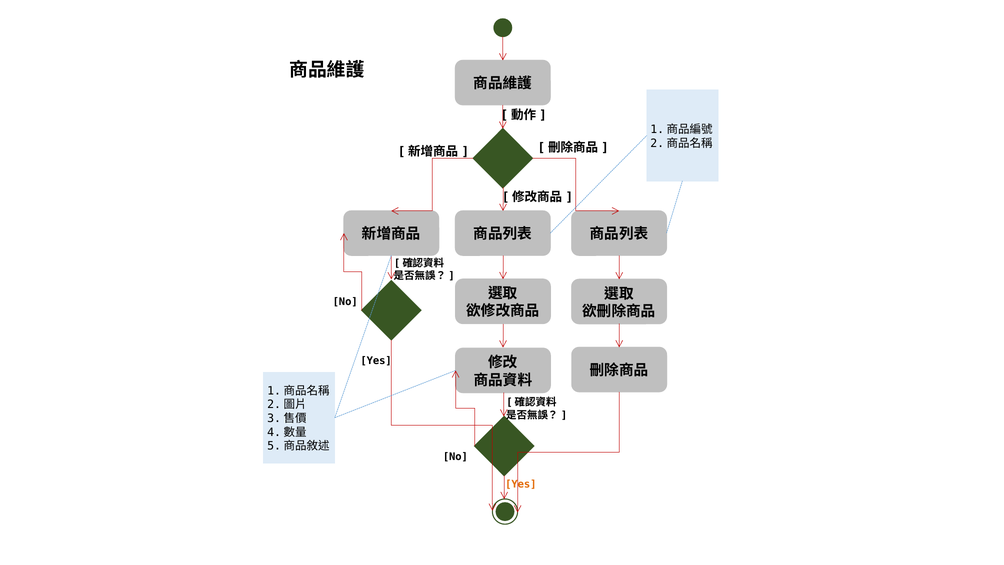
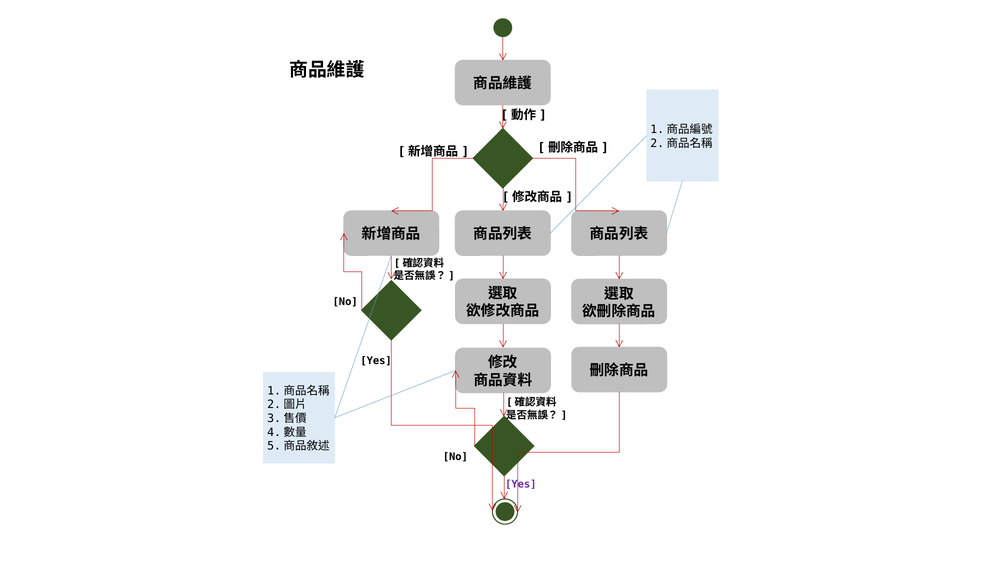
Yes colour: orange -> purple (521, 484)
